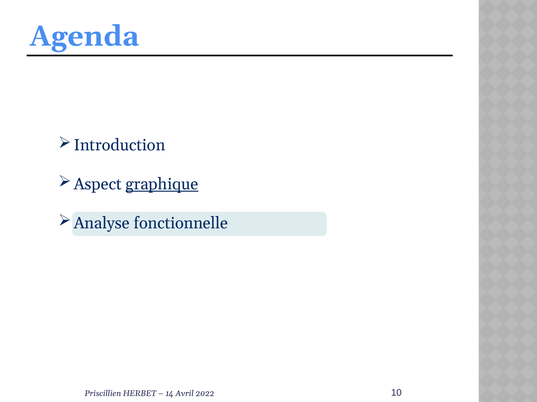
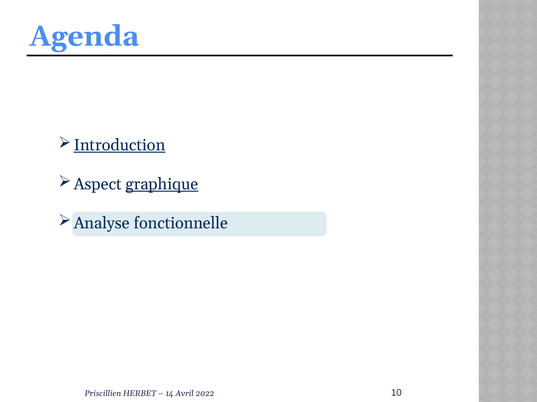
Introduction underline: none -> present (119, 146)
